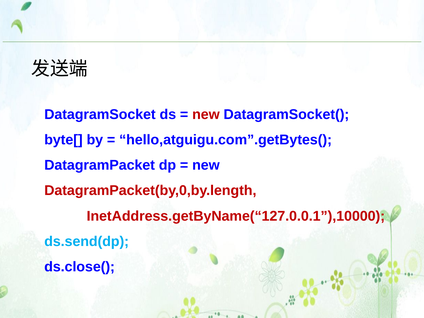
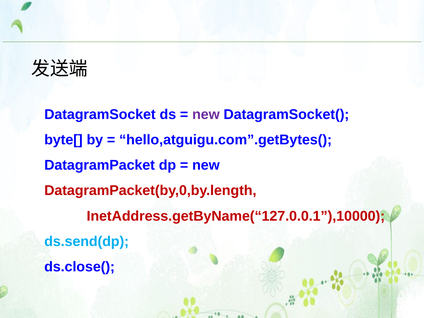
new colour: red -> purple (206, 114)
